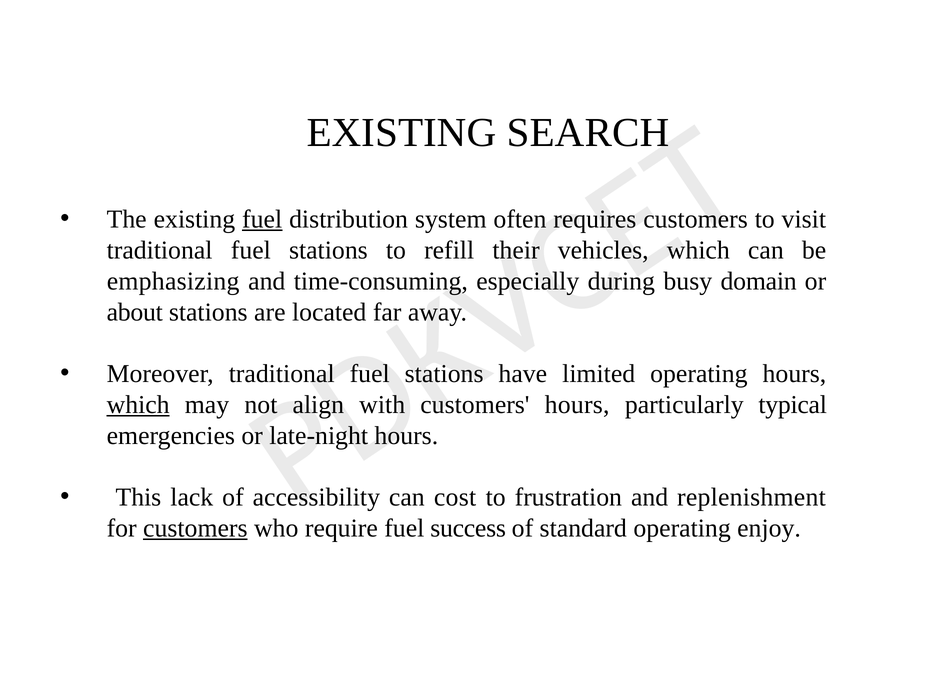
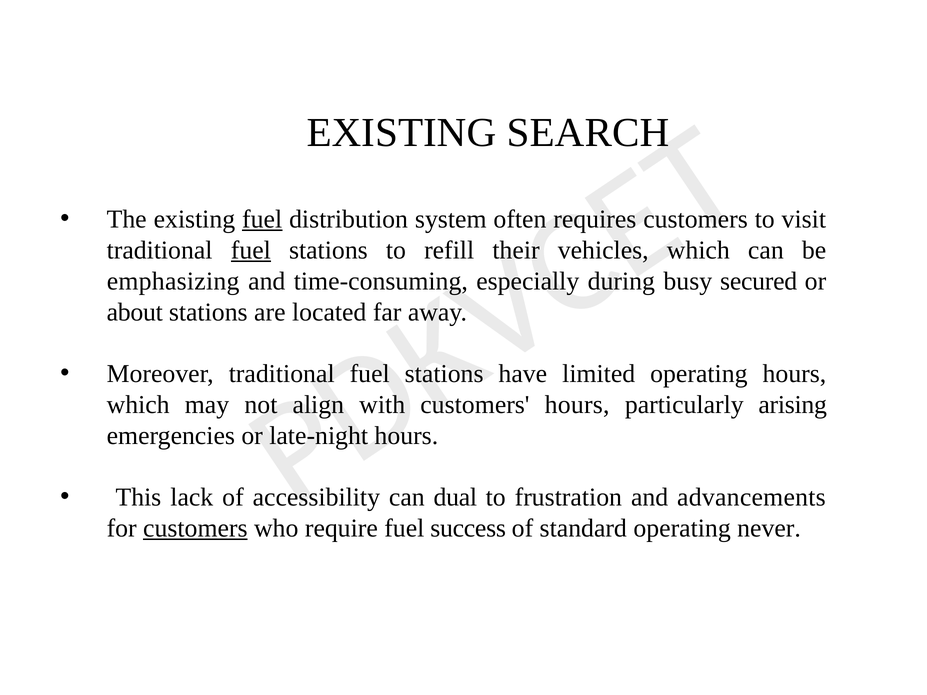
fuel underline: none -> present (251, 250)
domain: domain -> secured (759, 281)
which underline: present -> none (138, 405)
typical: typical -> arising (793, 405)
cost: cost -> dual (455, 498)
replenishment: replenishment -> advancements (751, 498)
enjoy: enjoy -> never (769, 529)
